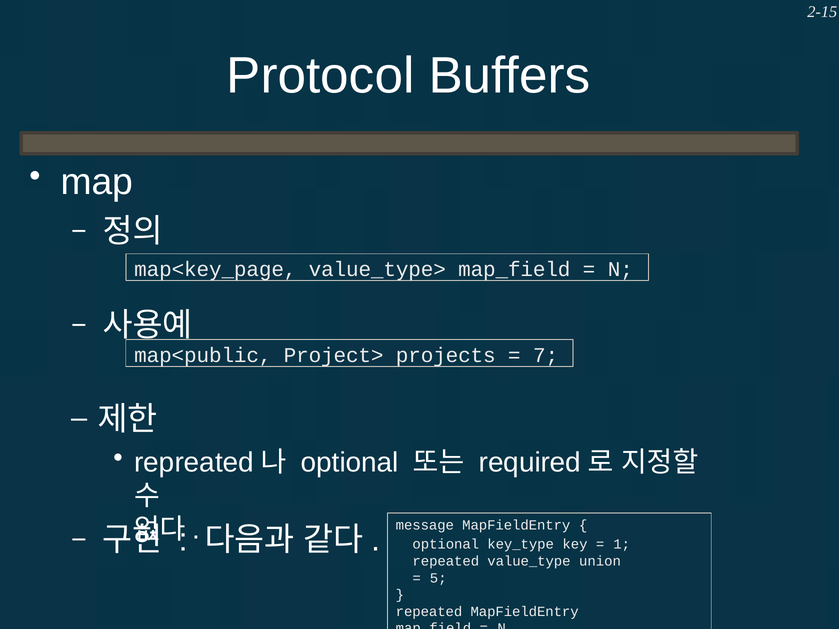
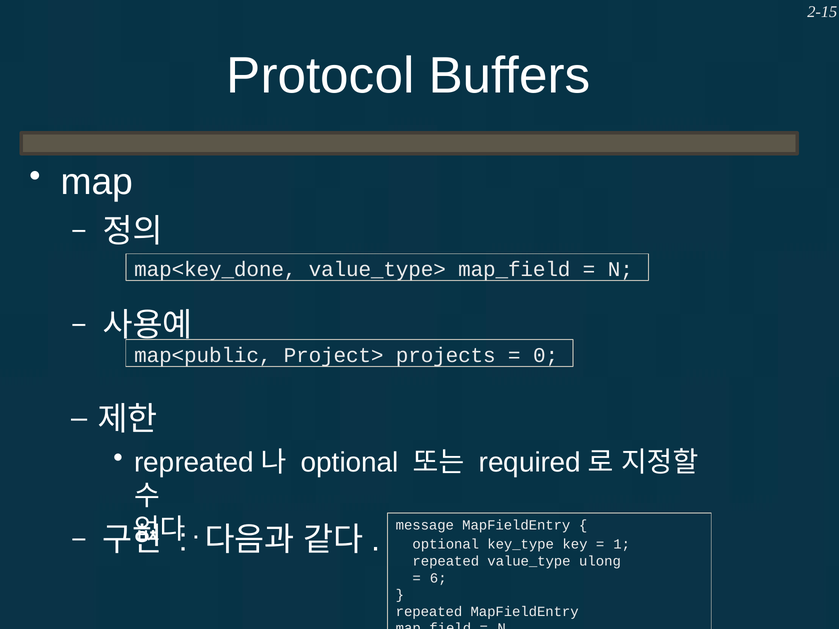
map<key_page: map<key_page -> map<key_done (215, 270)
7: 7 -> 0 (546, 355)
union: union -> ulong (600, 561)
5: 5 -> 6 (438, 578)
